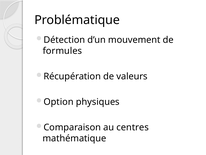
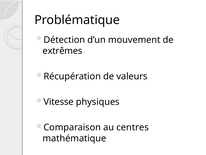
formules: formules -> extrêmes (62, 51)
Option: Option -> Vitesse (59, 102)
